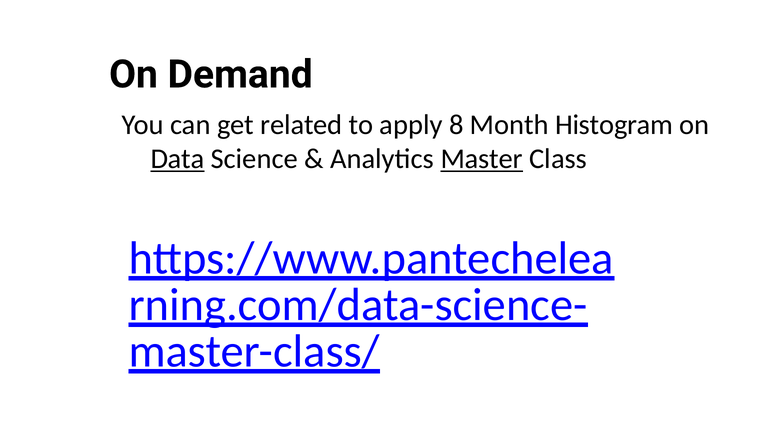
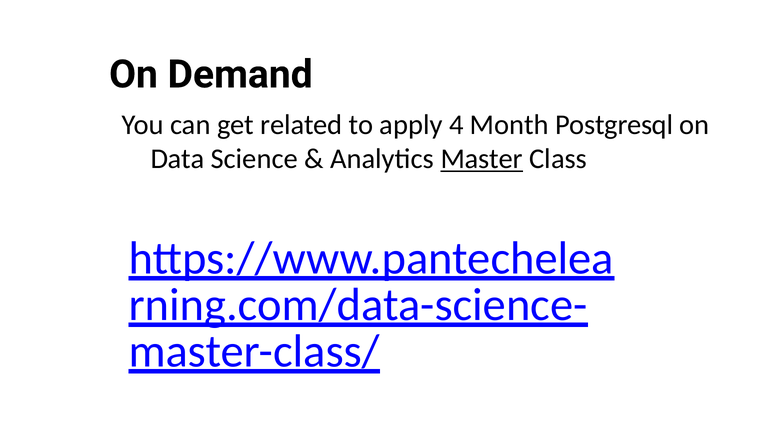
8: 8 -> 4 (456, 125)
Histogram: Histogram -> Postgresql (614, 125)
Data underline: present -> none (177, 159)
